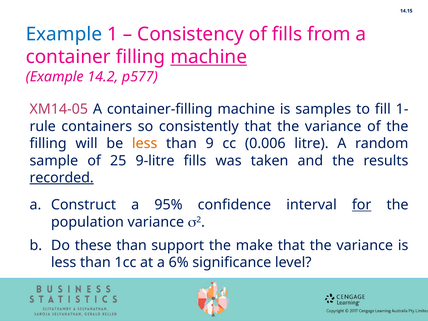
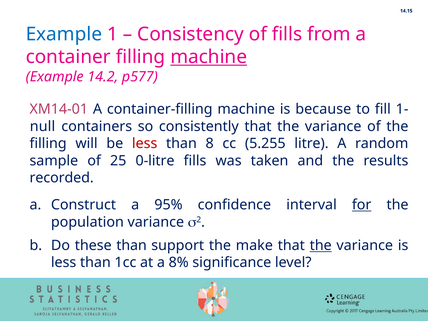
XM14-05: XM14-05 -> XM14-01 (59, 109)
samples: samples -> because (323, 109)
rule: rule -> null (43, 126)
less colour: orange -> red (145, 144)
9: 9 -> 8 (210, 144)
0.006: 0.006 -> 5.255 (265, 144)
9-litre: 9-litre -> 0-litre (155, 161)
recorded underline: present -> none (62, 178)
the underline: none -> present (321, 246)
6%: 6% -> 8% (179, 263)
